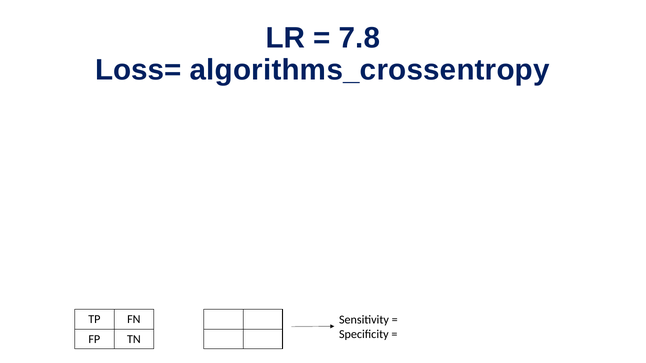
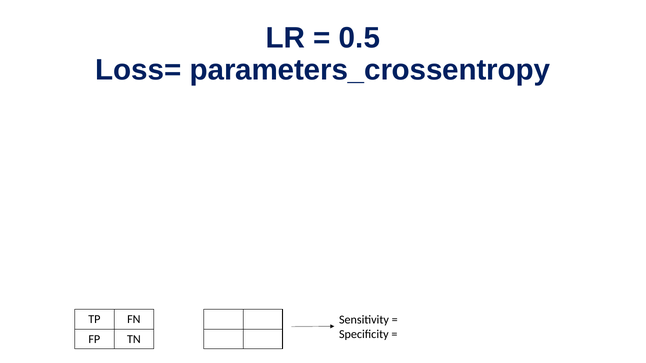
7.8: 7.8 -> 0.5 (359, 38)
algorithms_crossentropy: algorithms_crossentropy -> parameters_crossentropy (370, 70)
